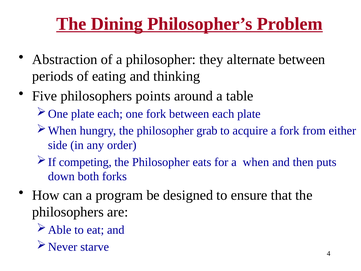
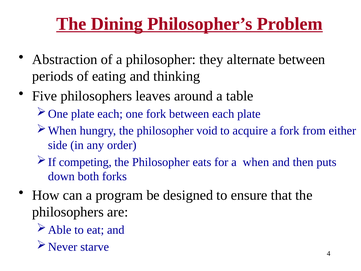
points: points -> leaves (153, 96)
grab: grab -> void (207, 131)
